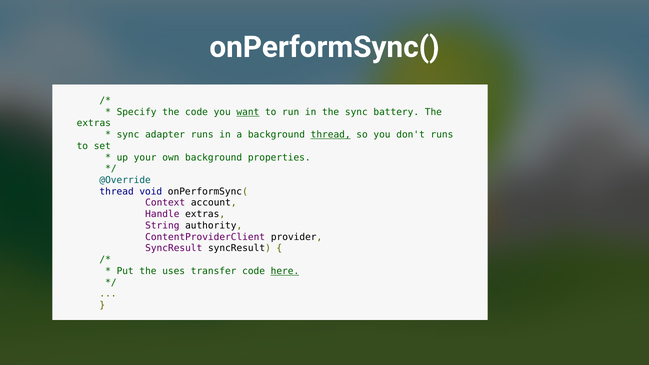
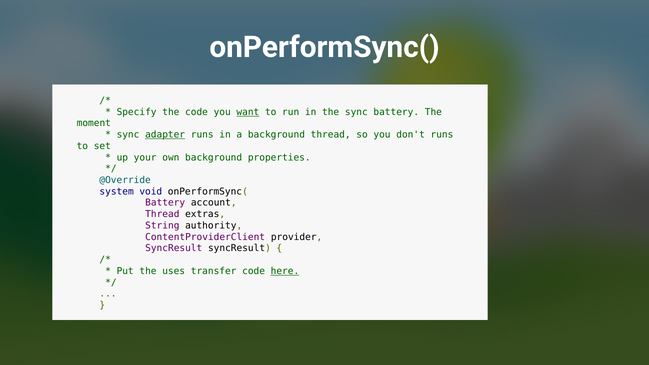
extras: extras -> moment (94, 123)
adapter underline: none -> present (165, 135)
thread underline: present -> none (331, 135)
thread: thread -> system (117, 192)
Context: Context -> Battery (165, 203)
Handle: Handle -> Thread (162, 214)
